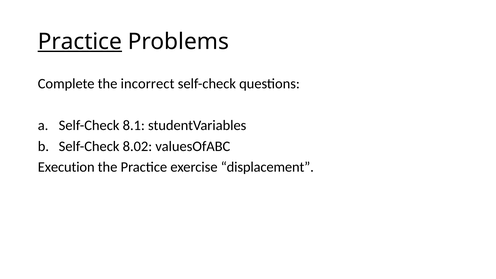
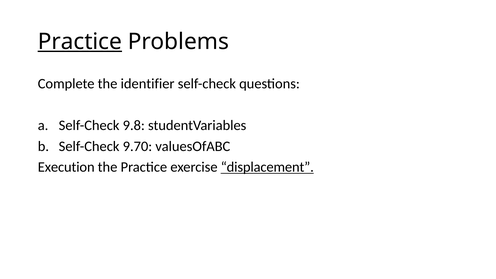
incorrect: incorrect -> identifier (148, 84)
8.1: 8.1 -> 9.8 (134, 125)
8.02: 8.02 -> 9.70 (137, 146)
displacement underline: none -> present (267, 167)
